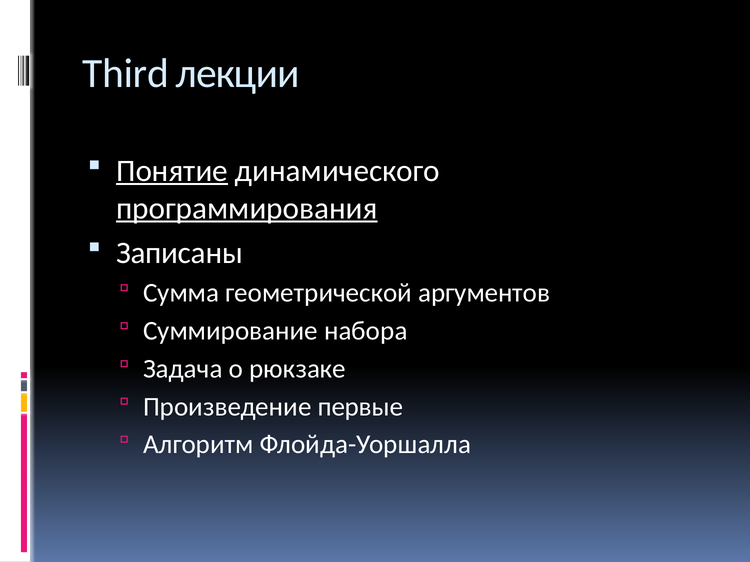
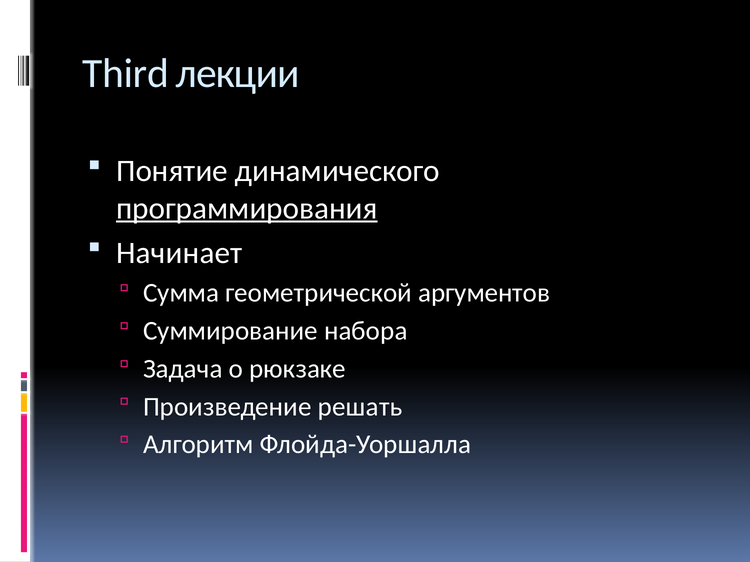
Понятие underline: present -> none (172, 171)
Записаны: Записаны -> Начинает (179, 253)
первые: первые -> решать (360, 407)
